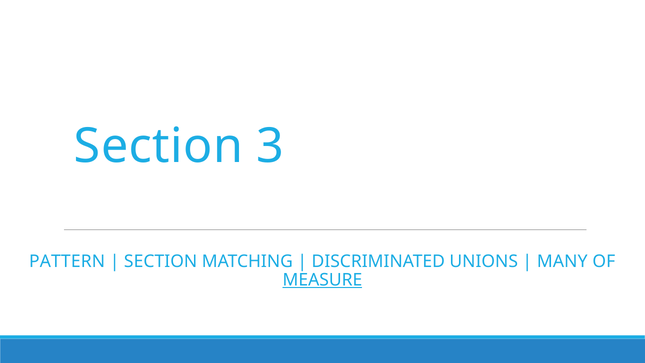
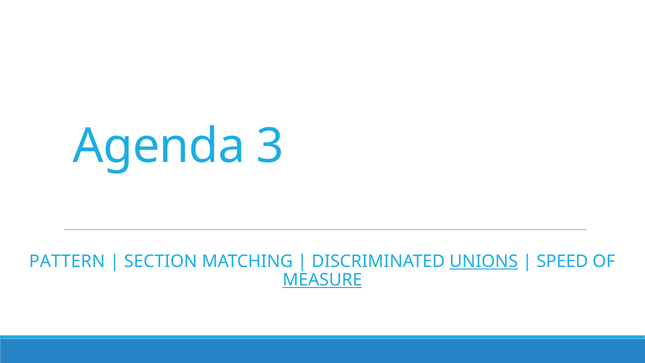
Section: Section -> Agenda (159, 146)
UNIONS underline: none -> present (484, 261)
MANY: MANY -> SPEED (562, 261)
